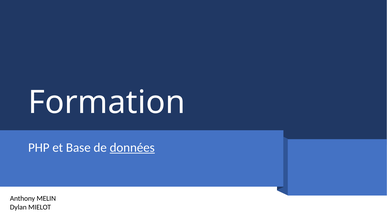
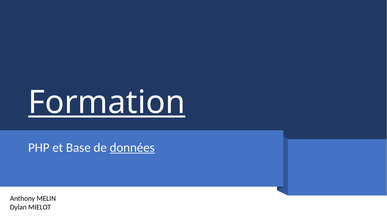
Formation underline: none -> present (107, 102)
